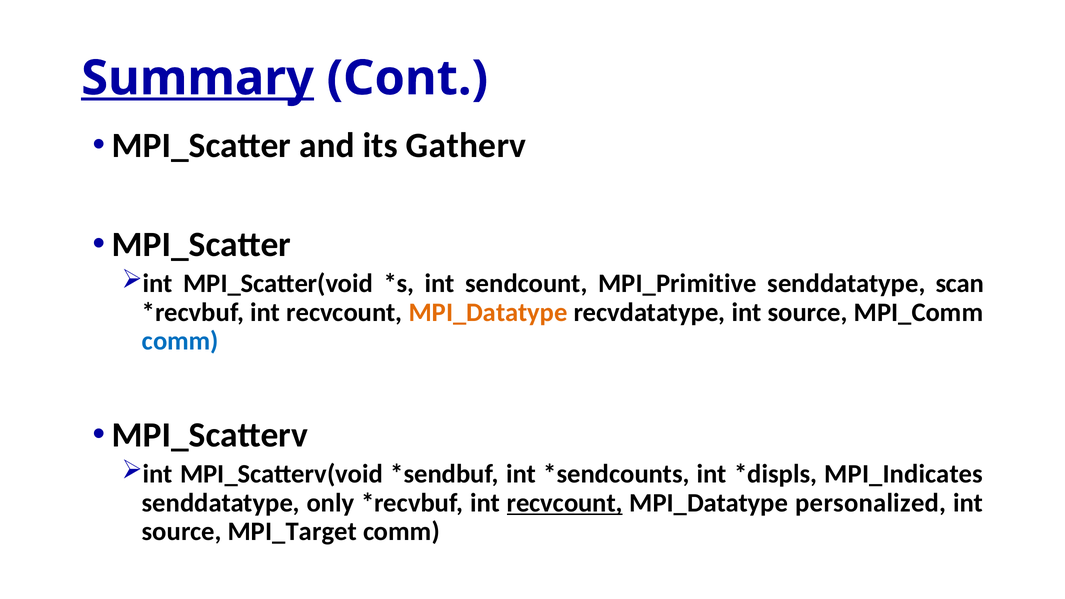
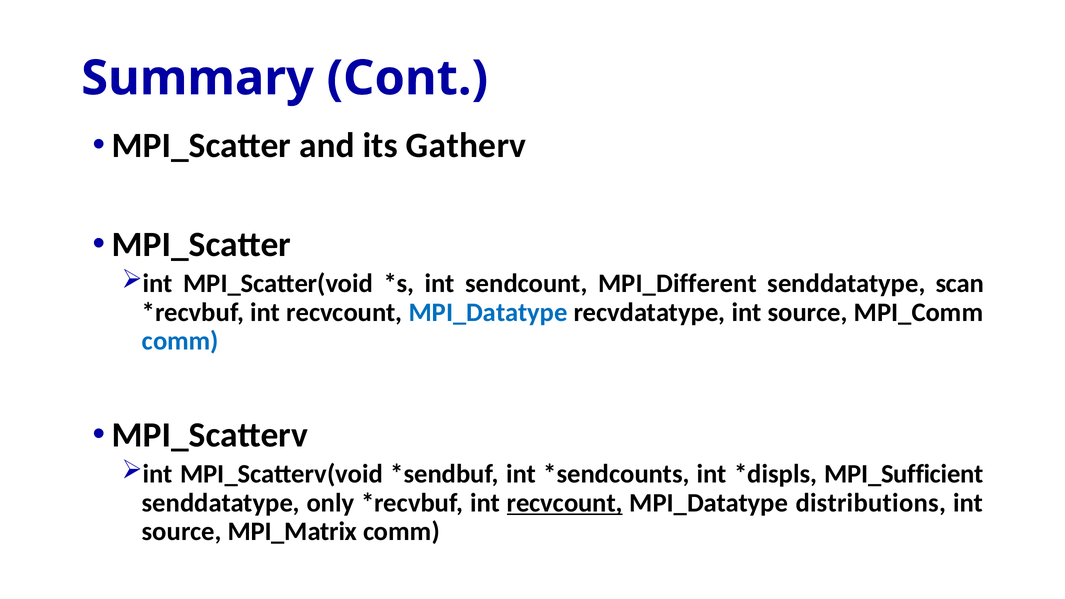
Summary underline: present -> none (198, 78)
MPI_Primitive: MPI_Primitive -> MPI_Different (677, 284)
MPI_Datatype colour: orange -> blue (488, 312)
MPI_Indicates: MPI_Indicates -> MPI_Sufficient (904, 474)
personalized: personalized -> distributions (871, 503)
MPI_Target: MPI_Target -> MPI_Matrix (292, 532)
